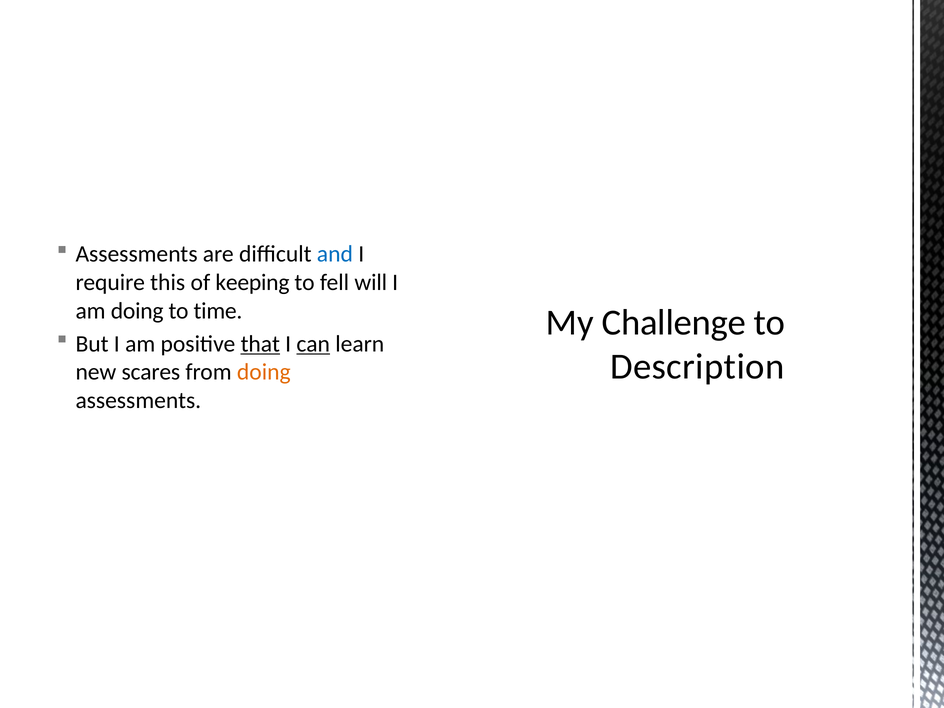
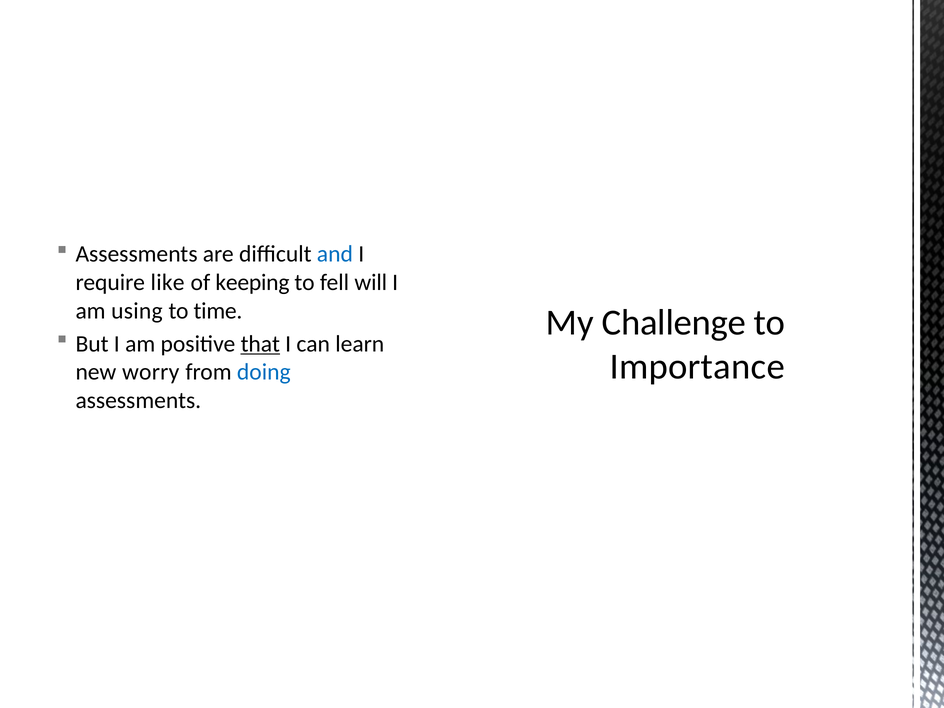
this: this -> like (168, 282)
am doing: doing -> using (137, 311)
can underline: present -> none (313, 344)
Description: Description -> Importance (697, 367)
scares: scares -> worry (151, 372)
doing colour: orange -> blue (264, 372)
